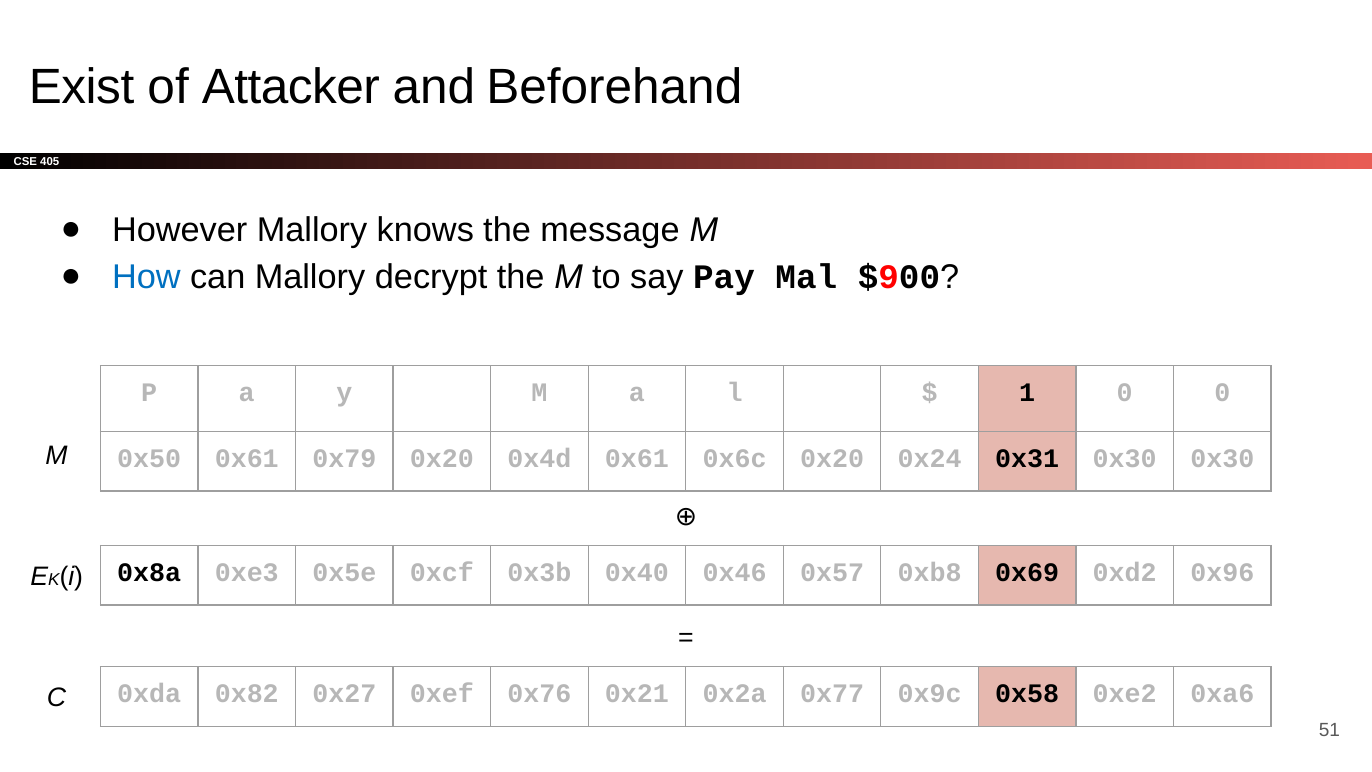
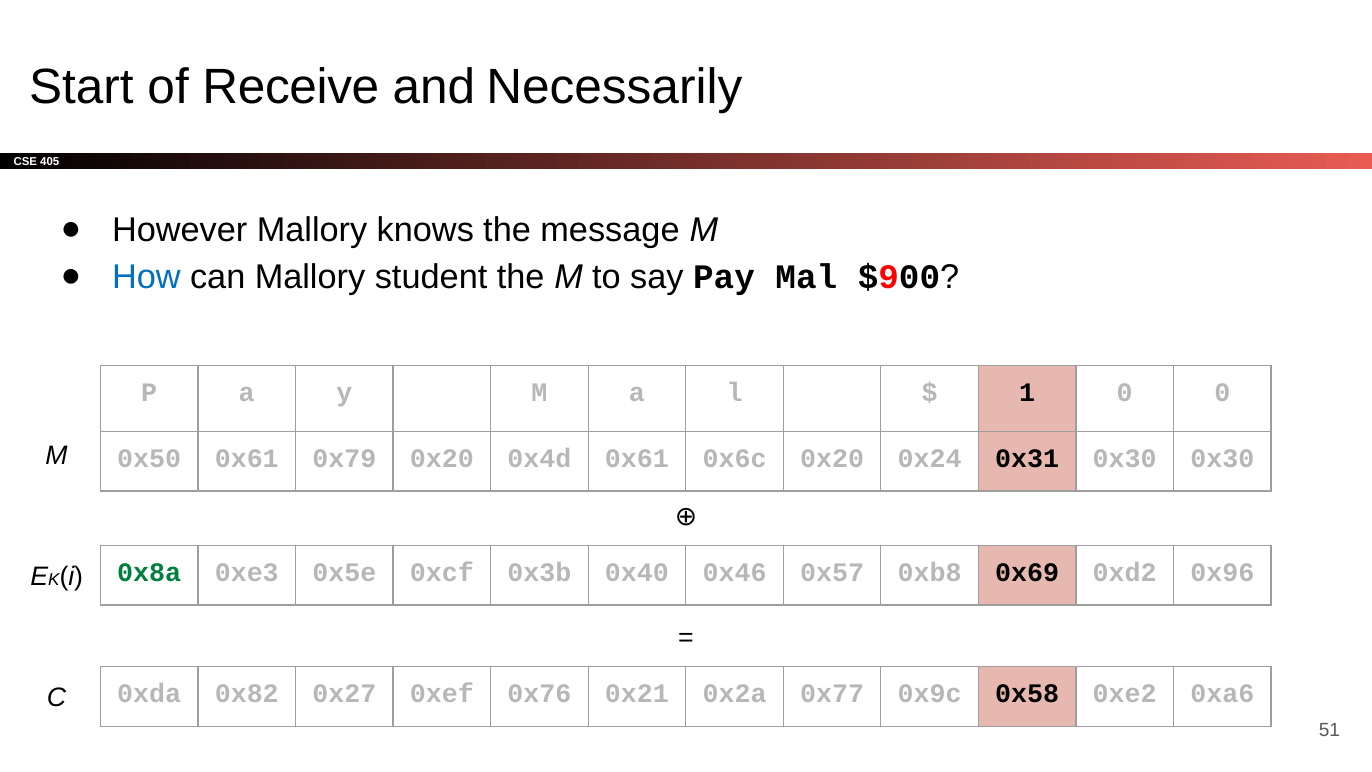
Exist: Exist -> Start (81, 88)
Attacker: Attacker -> Receive (291, 88)
Beforehand: Beforehand -> Necessarily (614, 88)
decrypt: decrypt -> student (431, 277)
0x8a colour: black -> green (149, 572)
